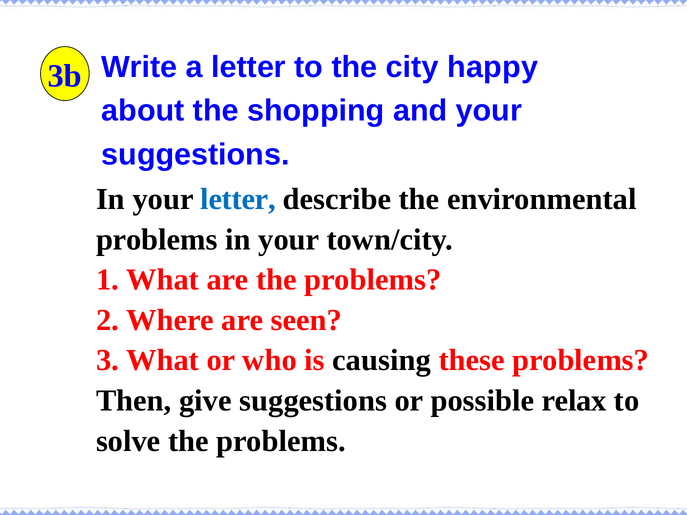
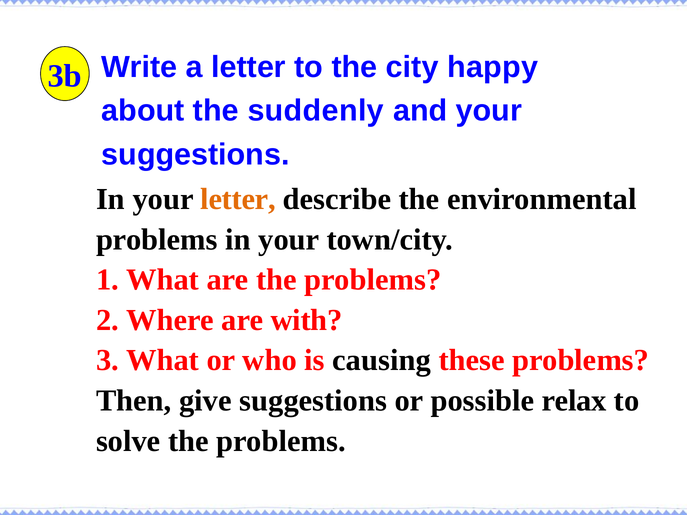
shopping: shopping -> suddenly (316, 111)
letter colour: blue -> orange (238, 199)
seen: seen -> with (306, 320)
